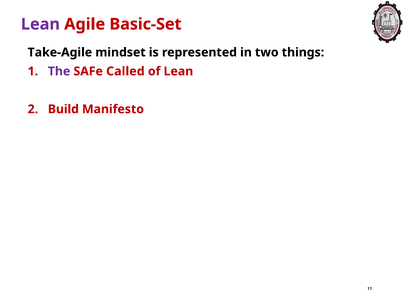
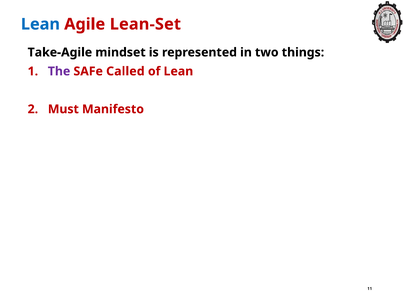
Lean colour: purple -> blue (40, 24)
Basic-Set: Basic-Set -> Lean-Set (145, 24)
Build: Build -> Must (63, 109)
